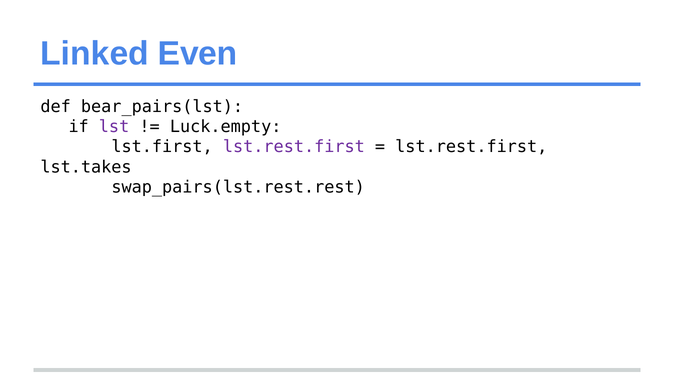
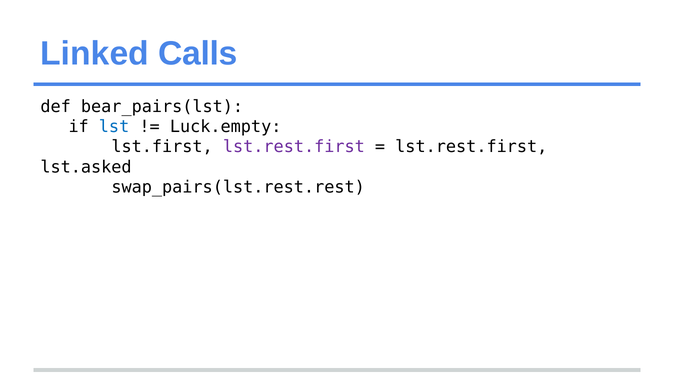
Even: Even -> Calls (198, 54)
lst colour: purple -> blue (114, 127)
lst.takes: lst.takes -> lst.asked (86, 167)
